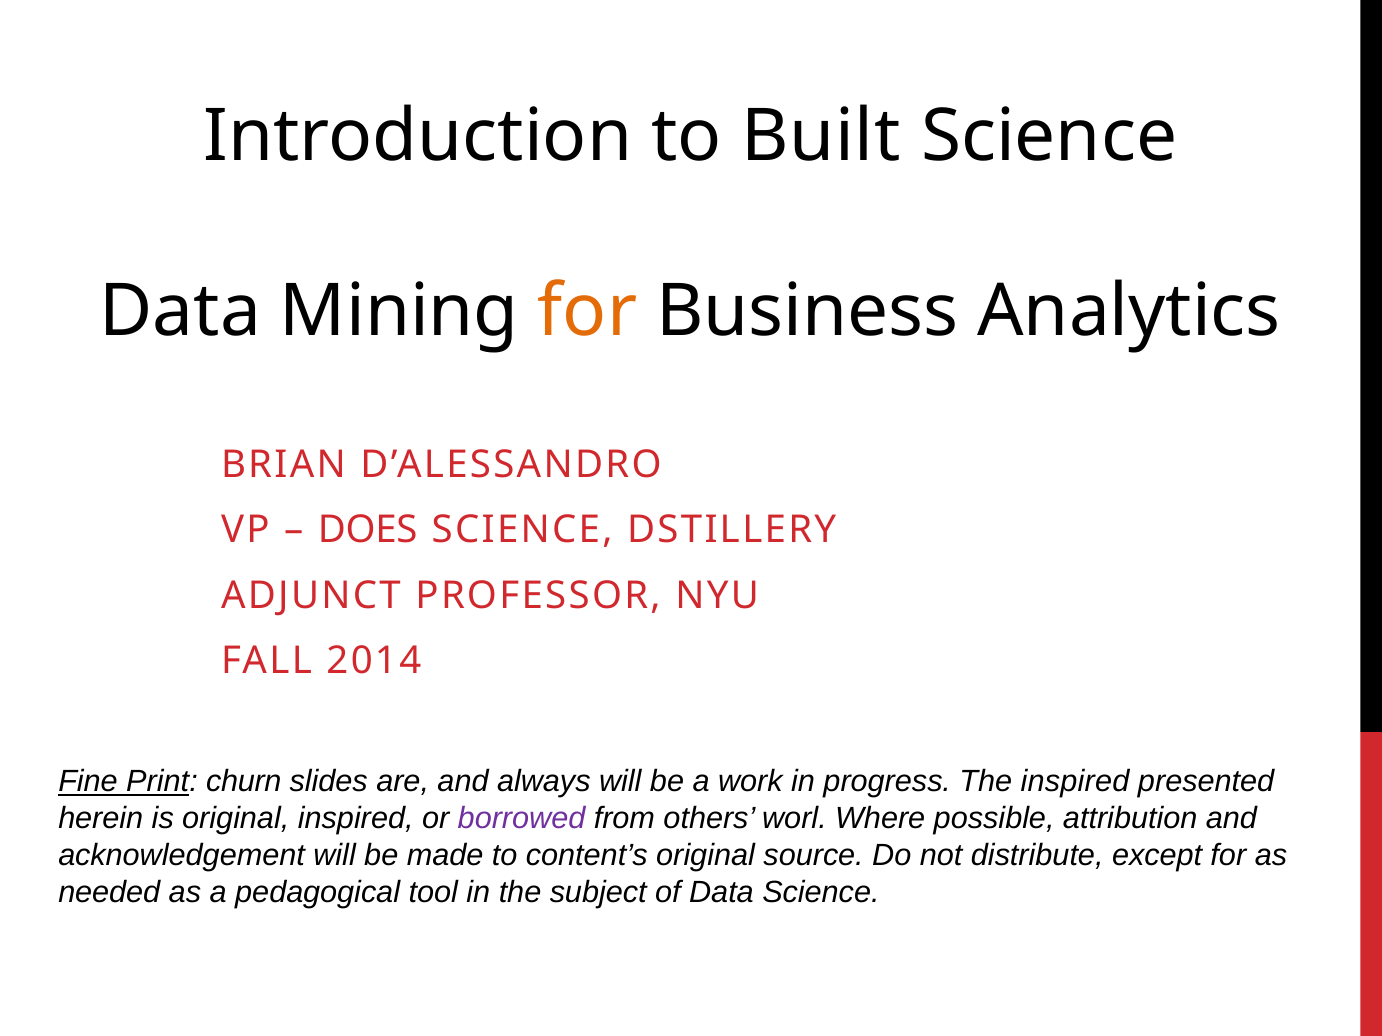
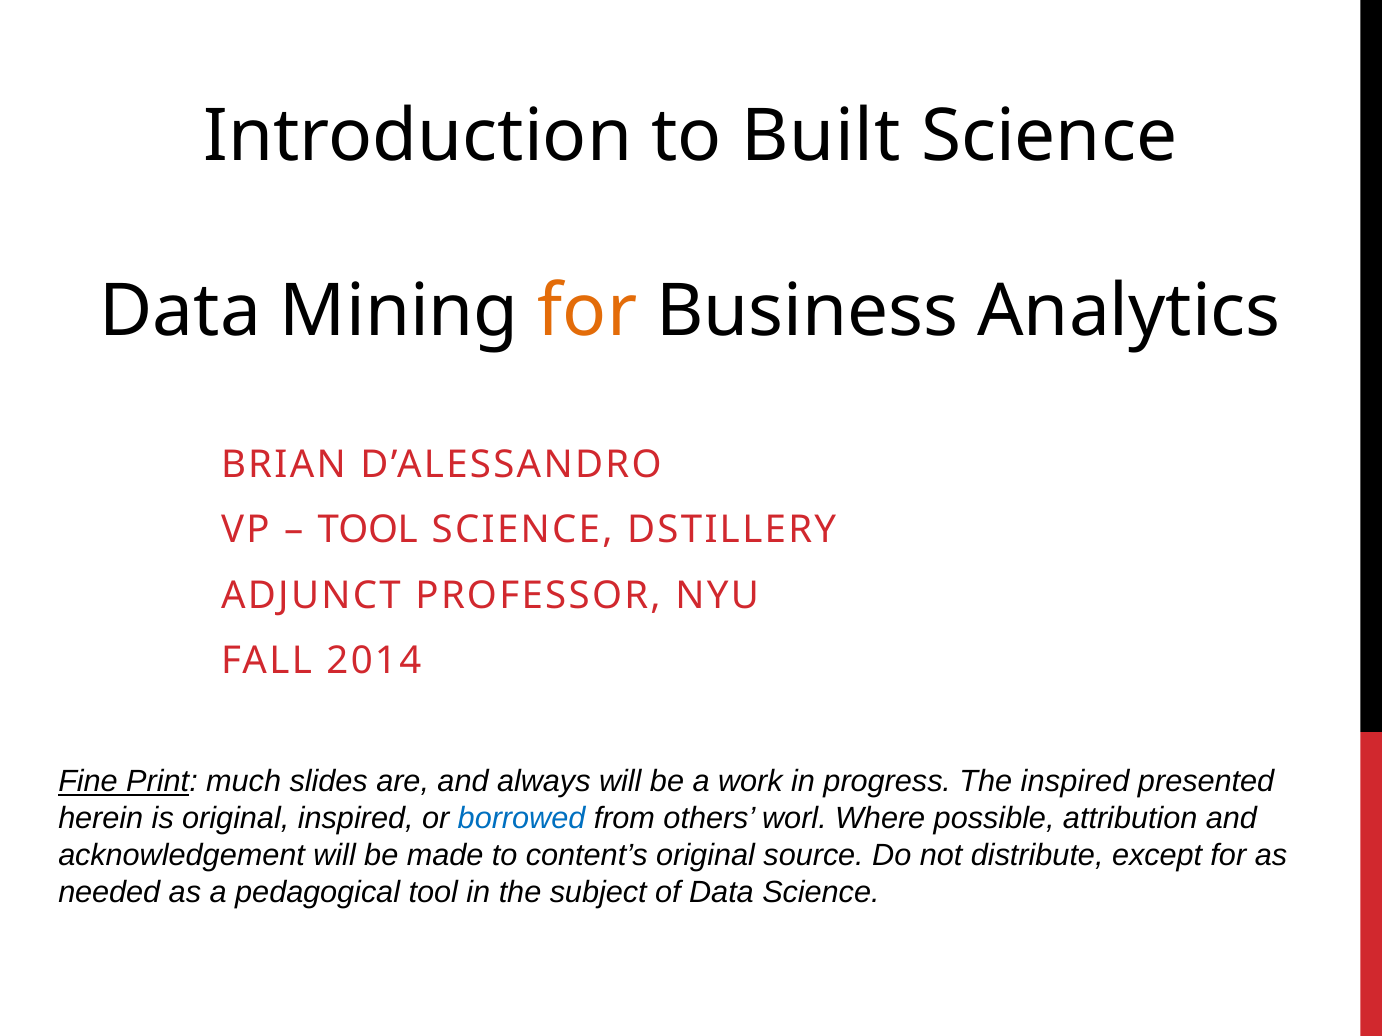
DOES: DOES -> TOOL (368, 530)
churn: churn -> much (244, 782)
borrowed colour: purple -> blue (522, 819)
